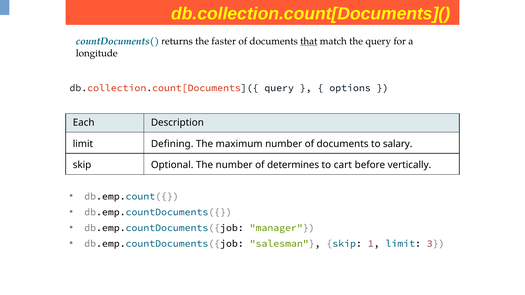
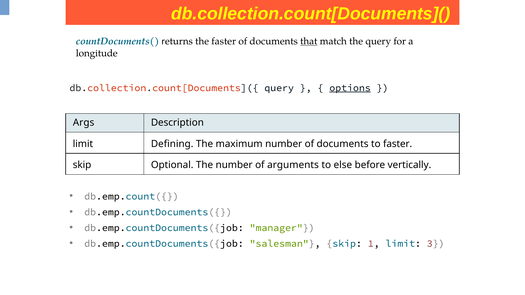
options underline: none -> present (350, 88)
Each: Each -> Args (84, 123)
to salary: salary -> faster (398, 144)
determines: determines -> arguments (293, 165)
cart: cart -> else (343, 165)
